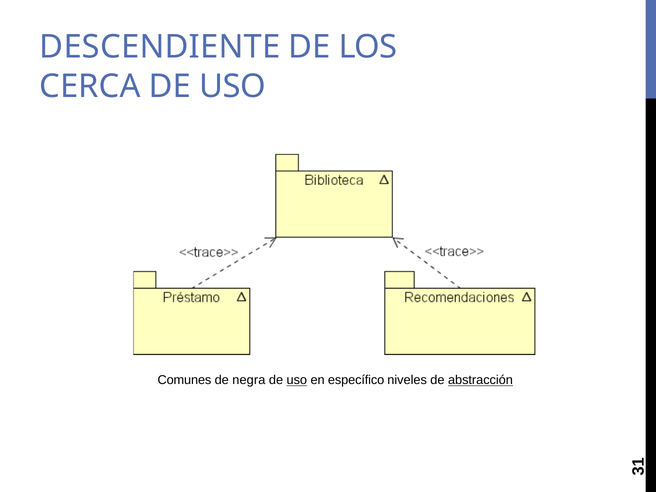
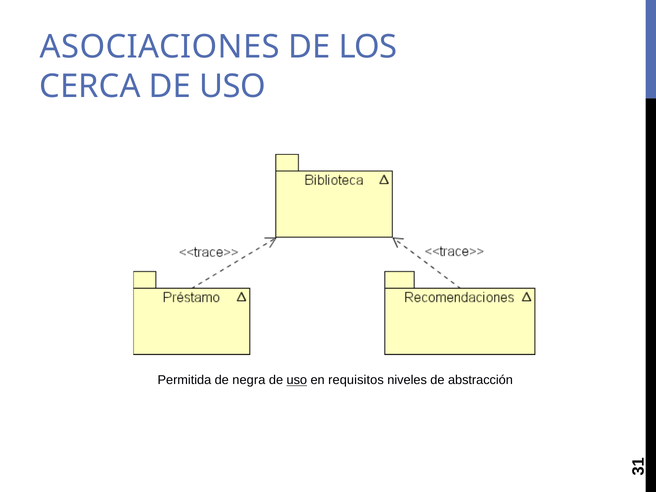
DESCENDIENTE: DESCENDIENTE -> ASOCIACIONES (160, 47)
Comunes: Comunes -> Permitida (184, 380)
específico: específico -> requisitos (356, 380)
abstracción underline: present -> none (480, 380)
